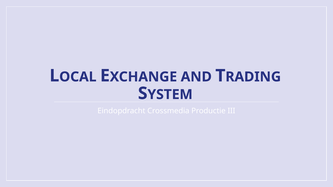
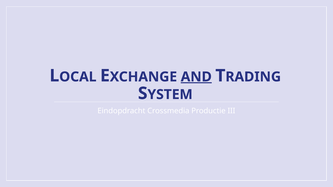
AND underline: none -> present (196, 77)
